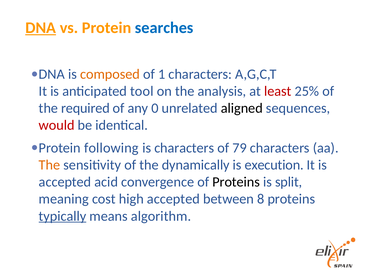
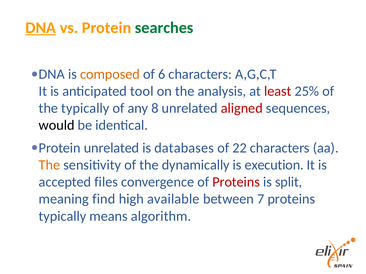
searches colour: blue -> green (164, 28)
1: 1 -> 6 (162, 74)
the required: required -> typically (85, 108)
0: 0 -> 8 (155, 108)
aligned colour: black -> red (242, 108)
would colour: red -> black (57, 126)
Protein following: following -> unrelated (112, 148)
is characters: characters -> databases (184, 148)
79: 79 -> 22 (240, 148)
acid: acid -> files (106, 182)
Proteins colour: black -> red (236, 182)
cost: cost -> find (104, 199)
high accepted: accepted -> available (173, 199)
8: 8 -> 7 (261, 199)
typically underline: present -> none (63, 216)
